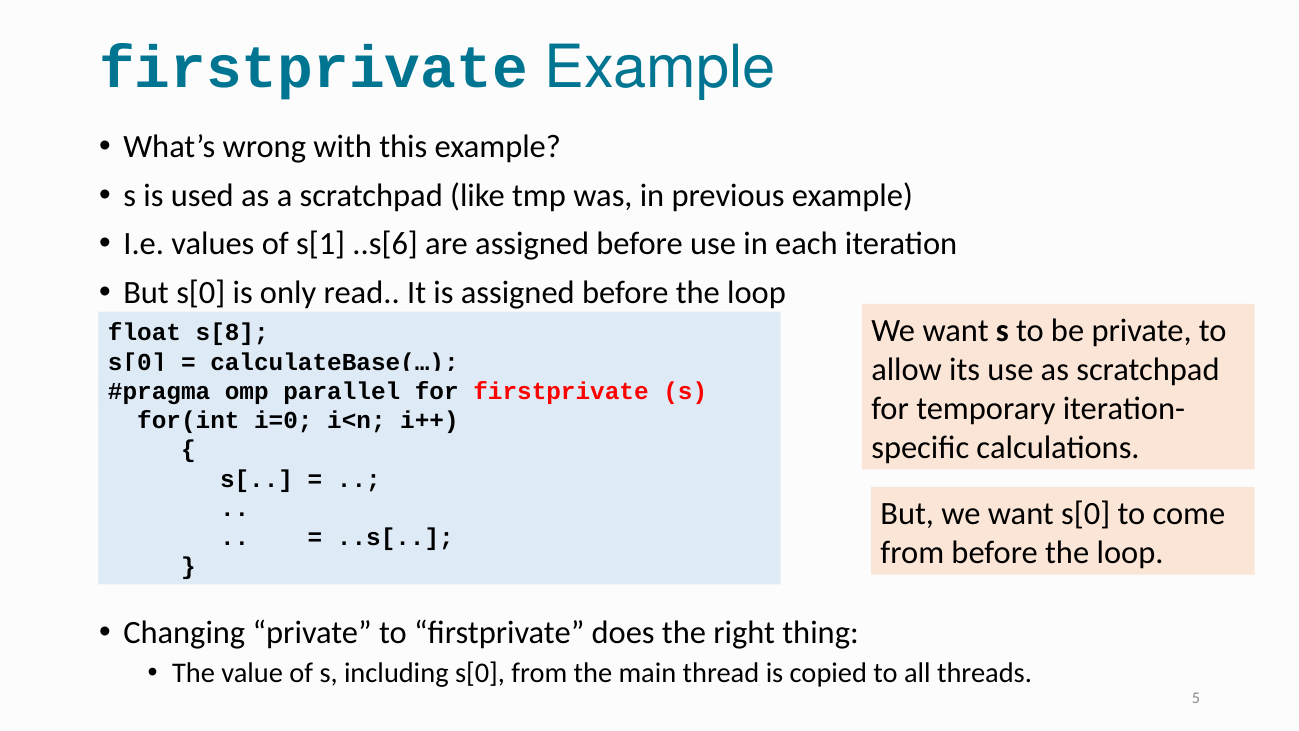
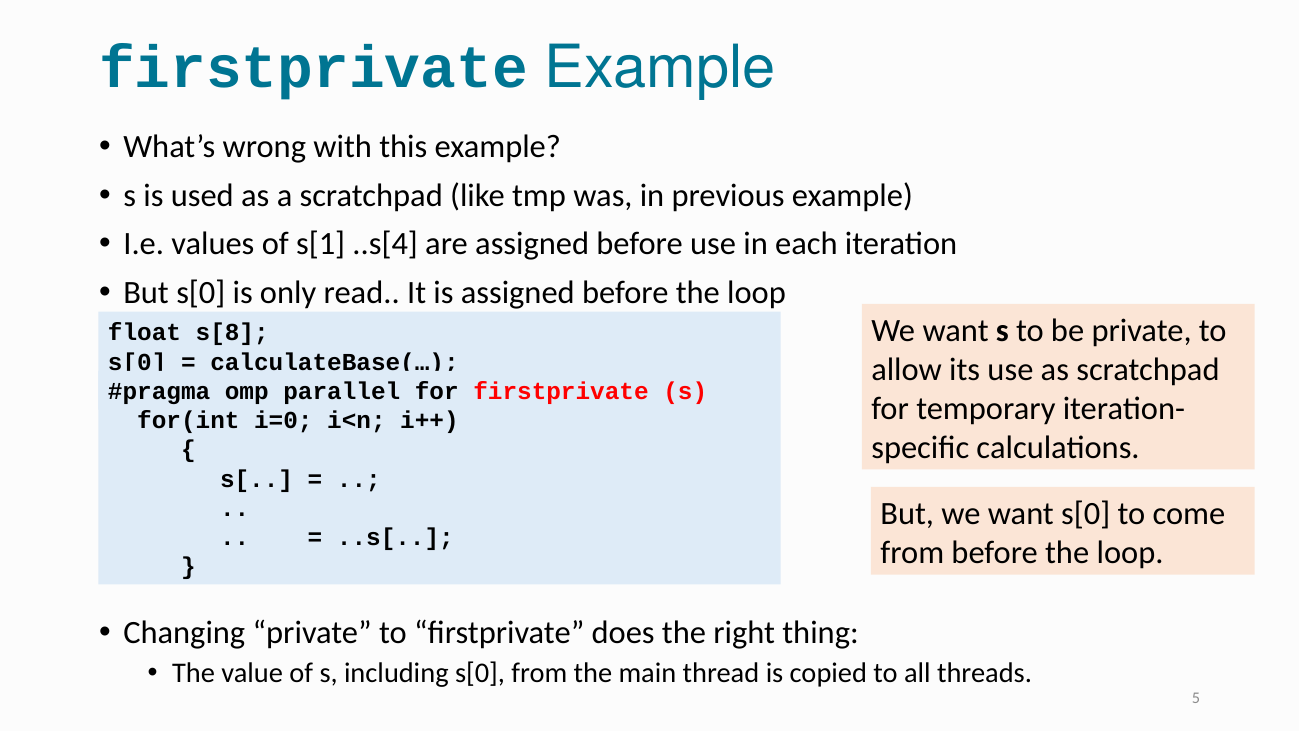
..s[6: ..s[6 -> ..s[4 (385, 244)
